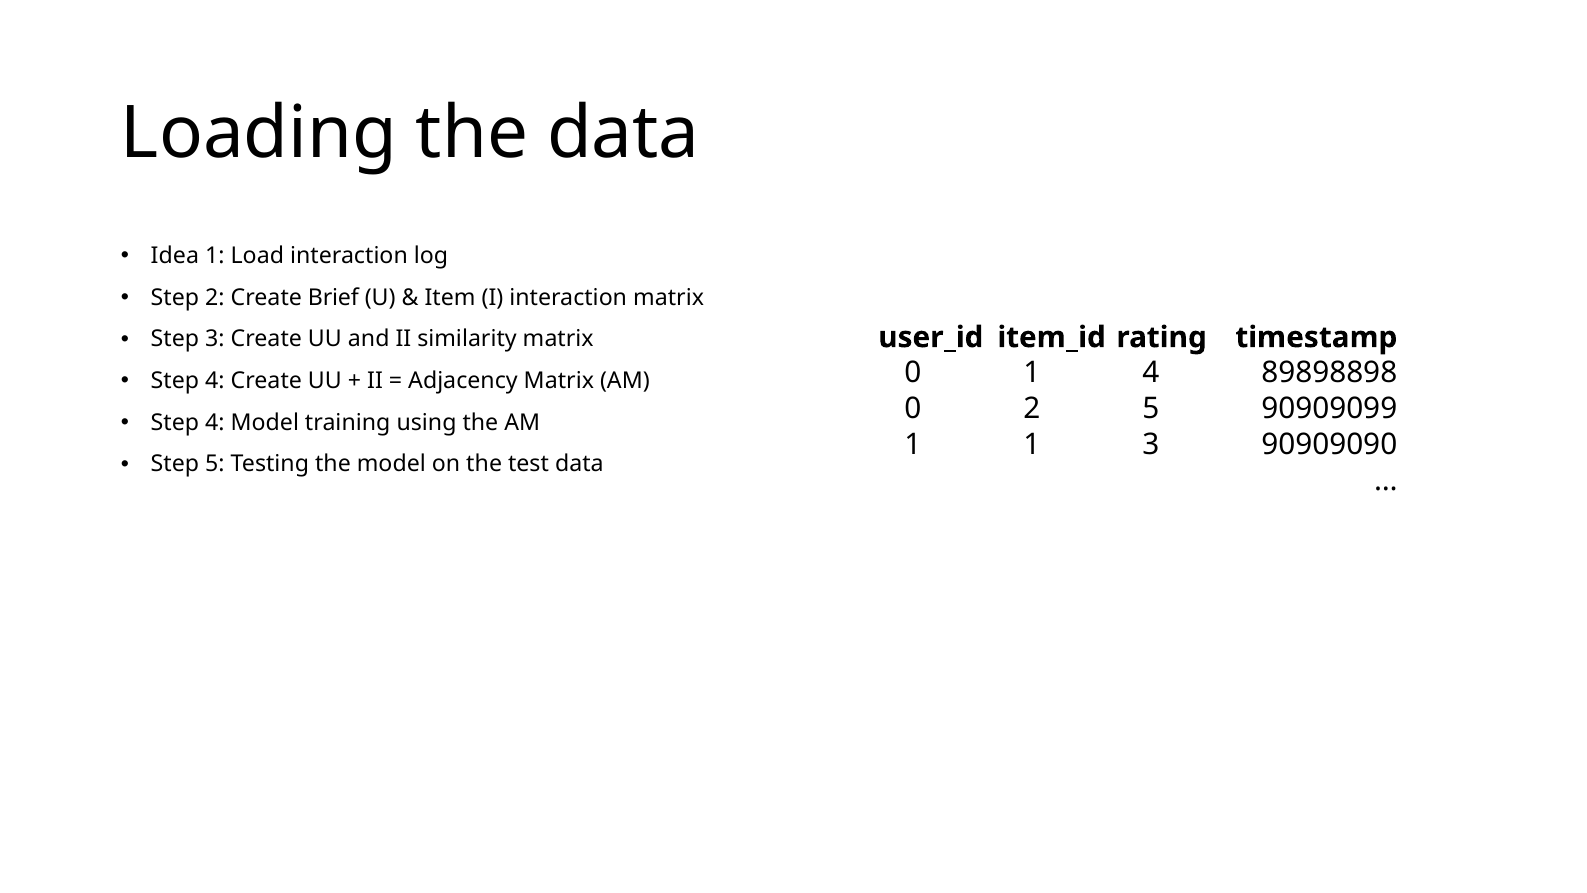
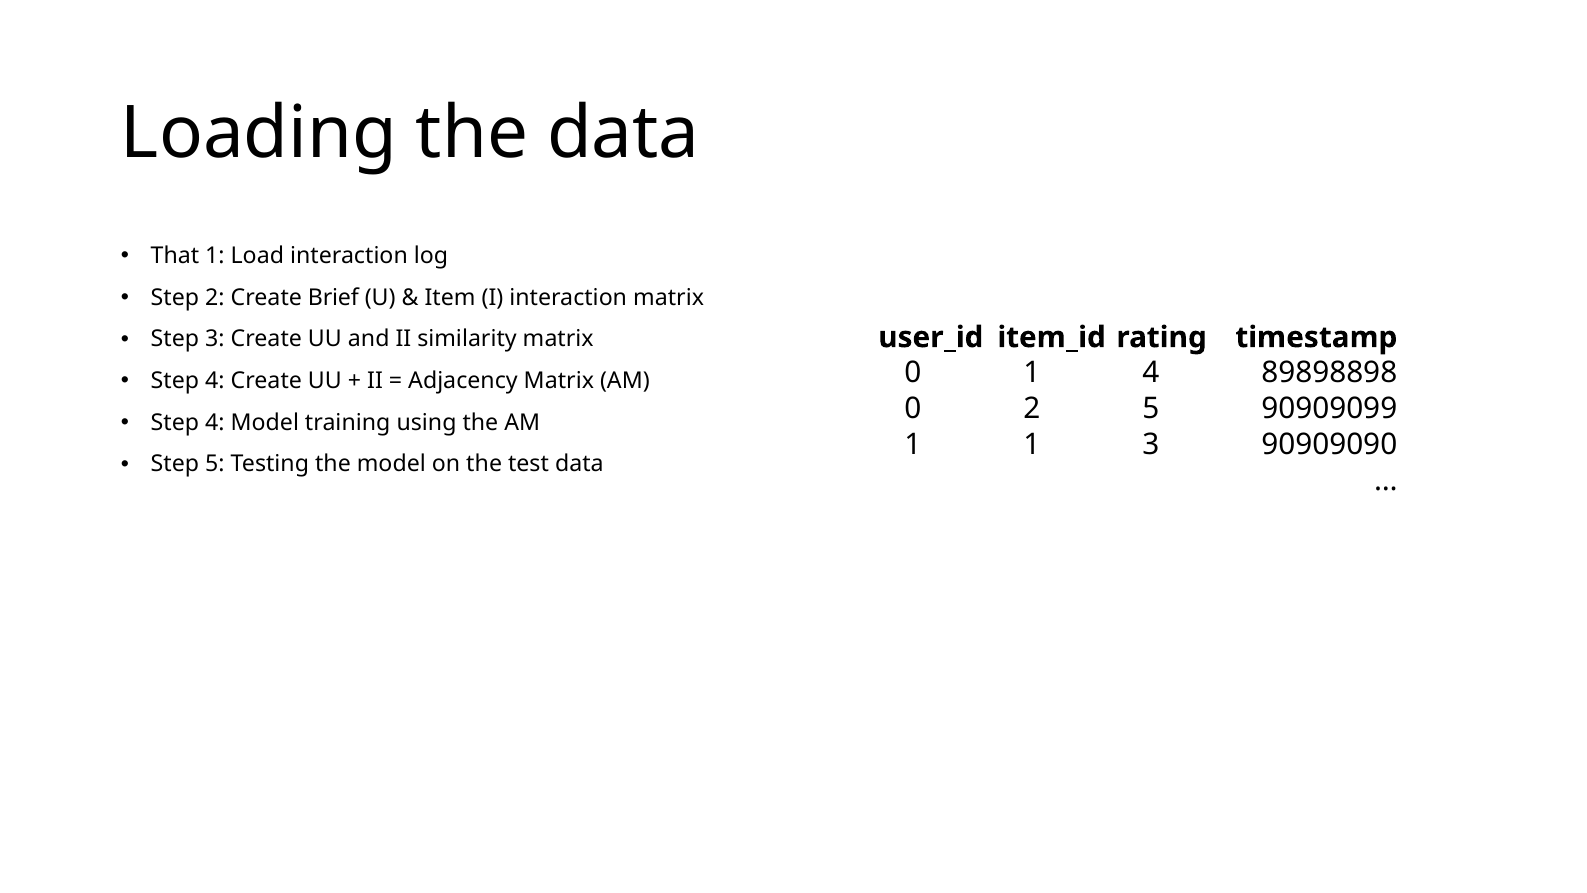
Idea: Idea -> That (175, 256)
